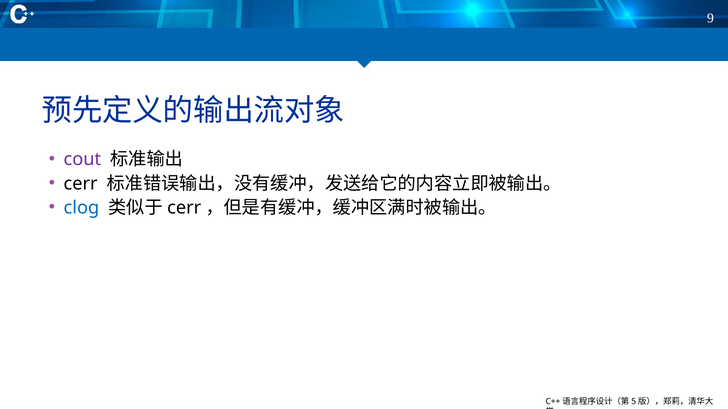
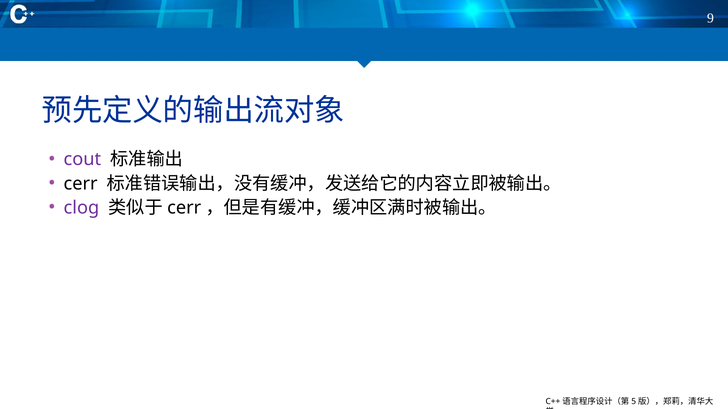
clog colour: blue -> purple (81, 208)
